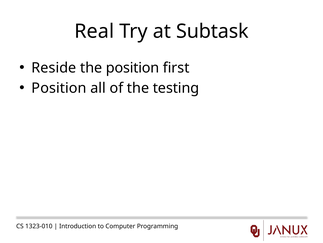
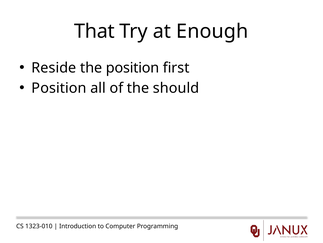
Real: Real -> That (94, 31)
Subtask: Subtask -> Enough (212, 31)
testing: testing -> should (176, 88)
